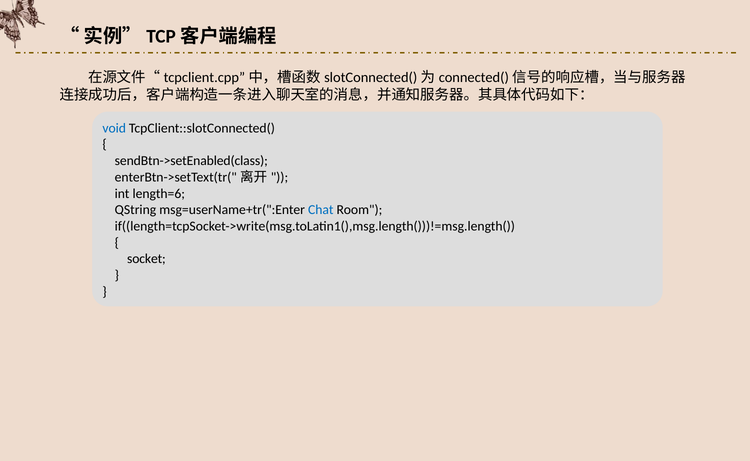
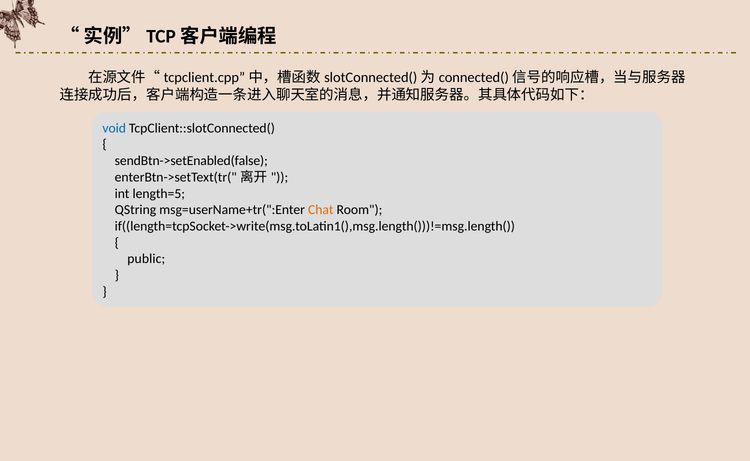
sendBtn->setEnabled(class: sendBtn->setEnabled(class -> sendBtn->setEnabled(false (191, 161)
length=6: length=6 -> length=5 (159, 194)
Chat colour: blue -> orange (321, 210)
socket: socket -> public (146, 259)
